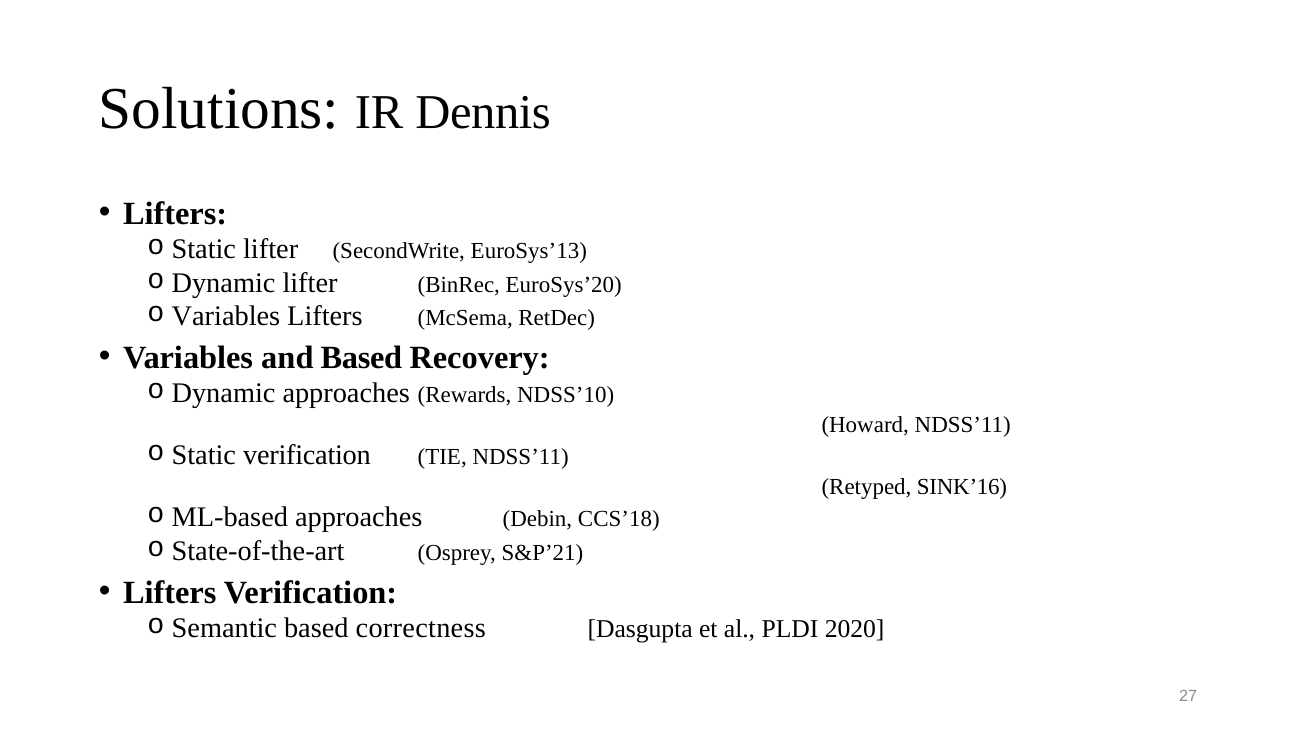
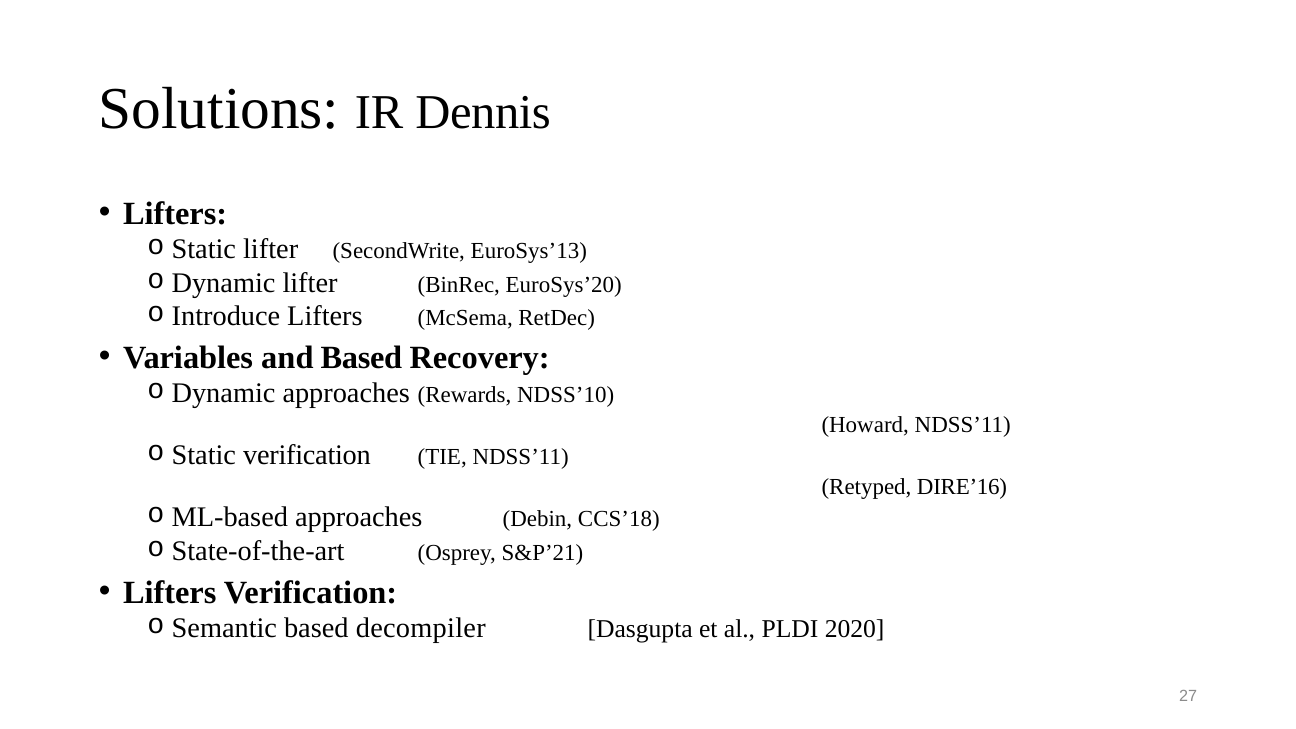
Variables: Variables -> Introduce (226, 316)
SINK’16: SINK’16 -> DIRE’16 (962, 487)
correctness: correctness -> decompiler (421, 628)
